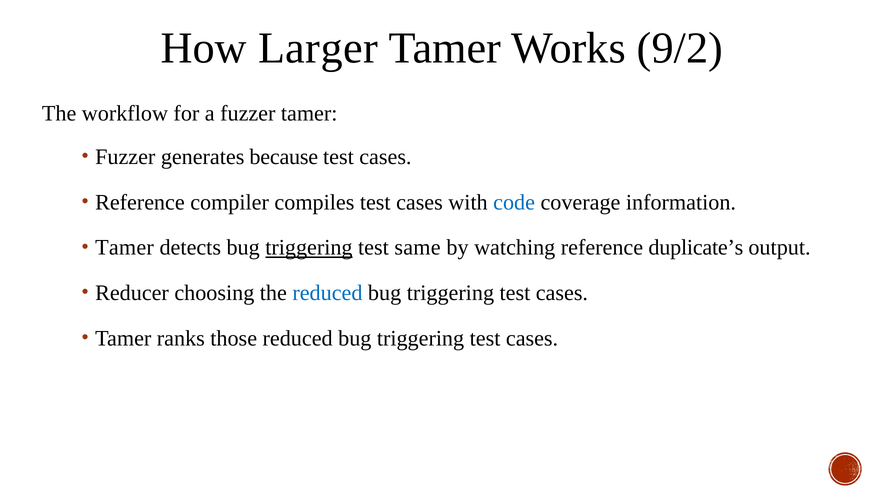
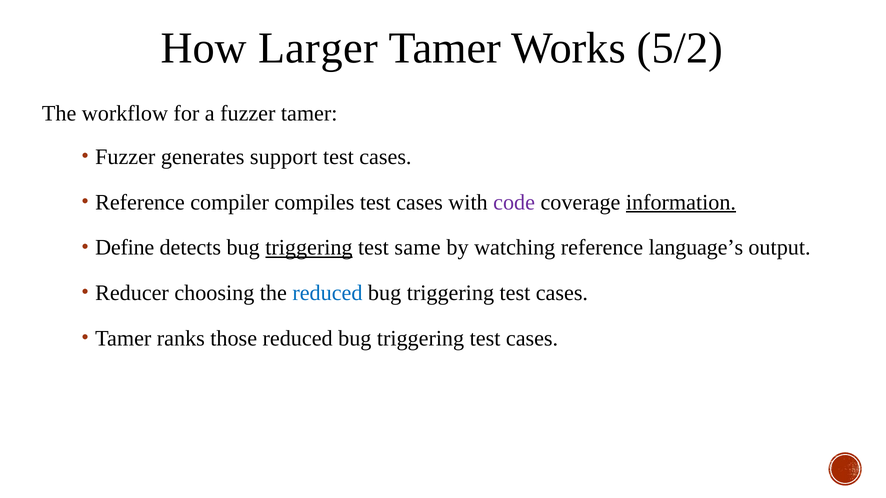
9/2: 9/2 -> 5/2 (680, 48)
because: because -> support (284, 157)
code colour: blue -> purple (514, 202)
information underline: none -> present (681, 202)
Tamer: Tamer -> Define (125, 248)
duplicate’s: duplicate’s -> language’s (696, 248)
